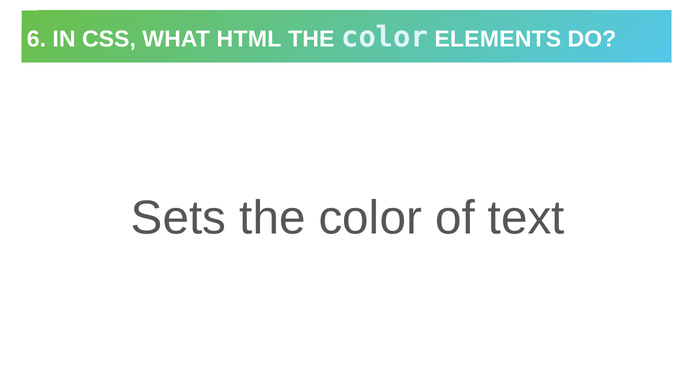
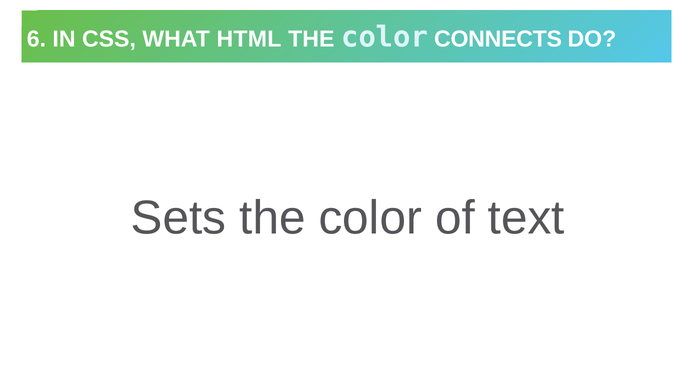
ELEMENTS: ELEMENTS -> CONNECTS (498, 39)
